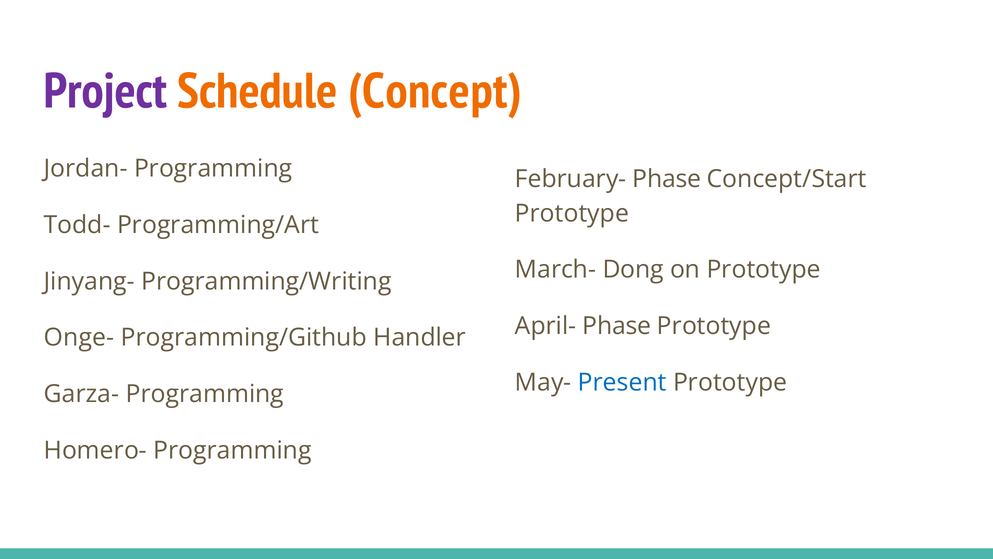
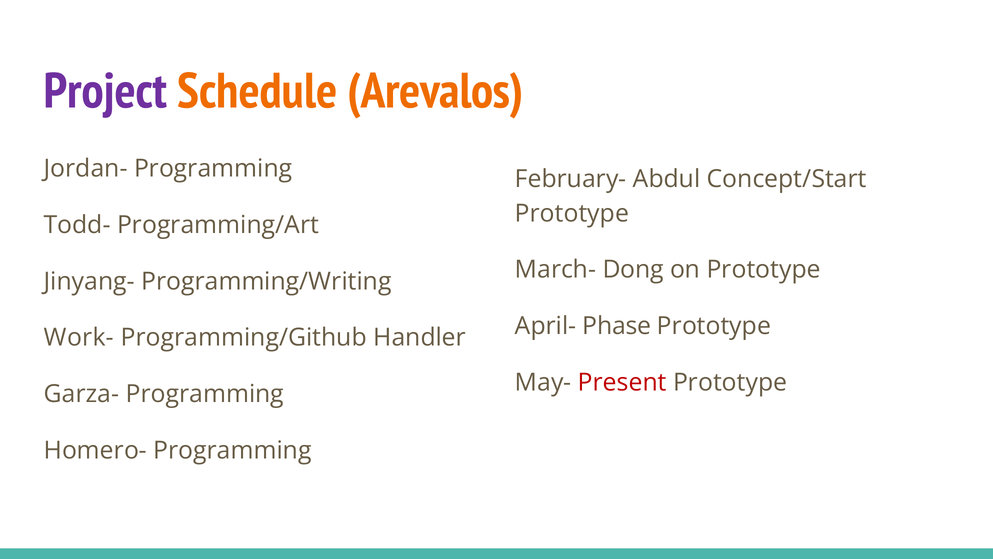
Concept: Concept -> Arevalos (436, 92)
February- Phase: Phase -> Abdul (667, 179)
Onge-: Onge- -> Work- (79, 337)
Present colour: blue -> red (622, 382)
